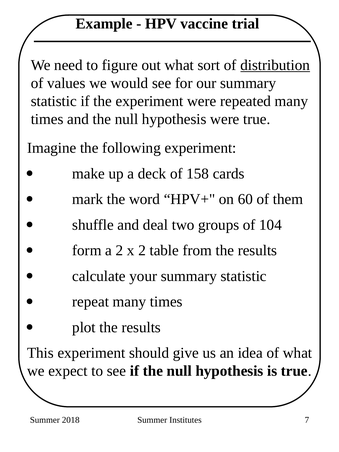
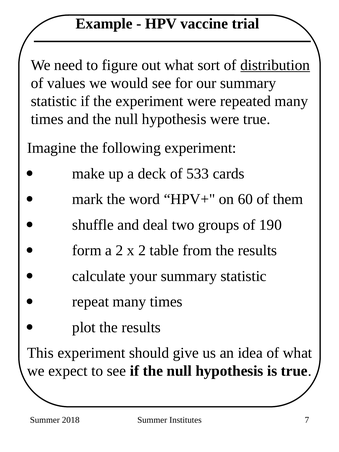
158: 158 -> 533 (198, 174)
104: 104 -> 190 (271, 225)
